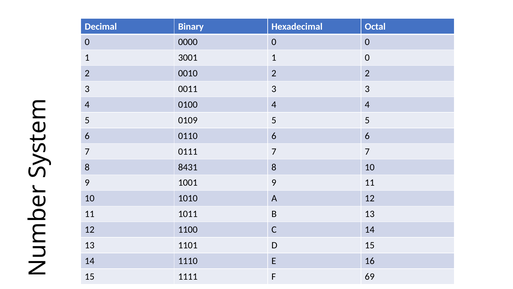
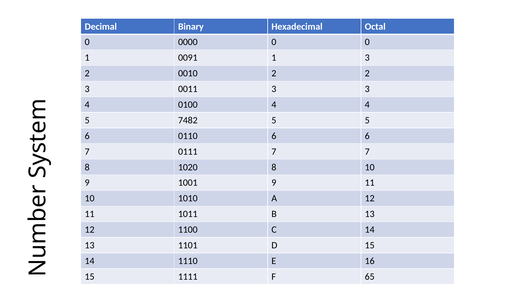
3001: 3001 -> 0091 (188, 58)
1 0: 0 -> 3 (367, 58)
0109: 0109 -> 7482 (188, 120)
8431: 8431 -> 1020 (188, 167)
69: 69 -> 65 (370, 276)
